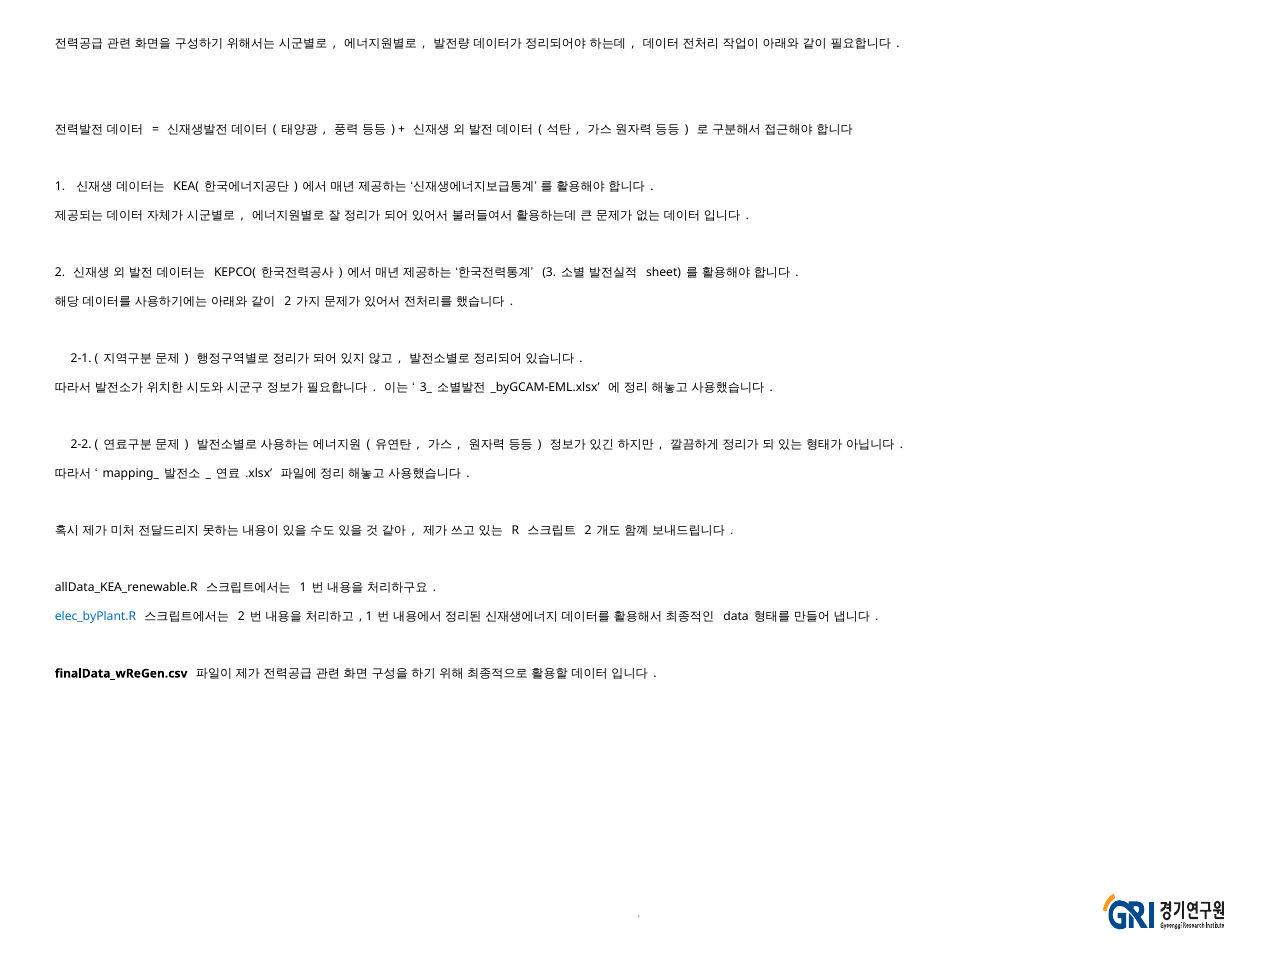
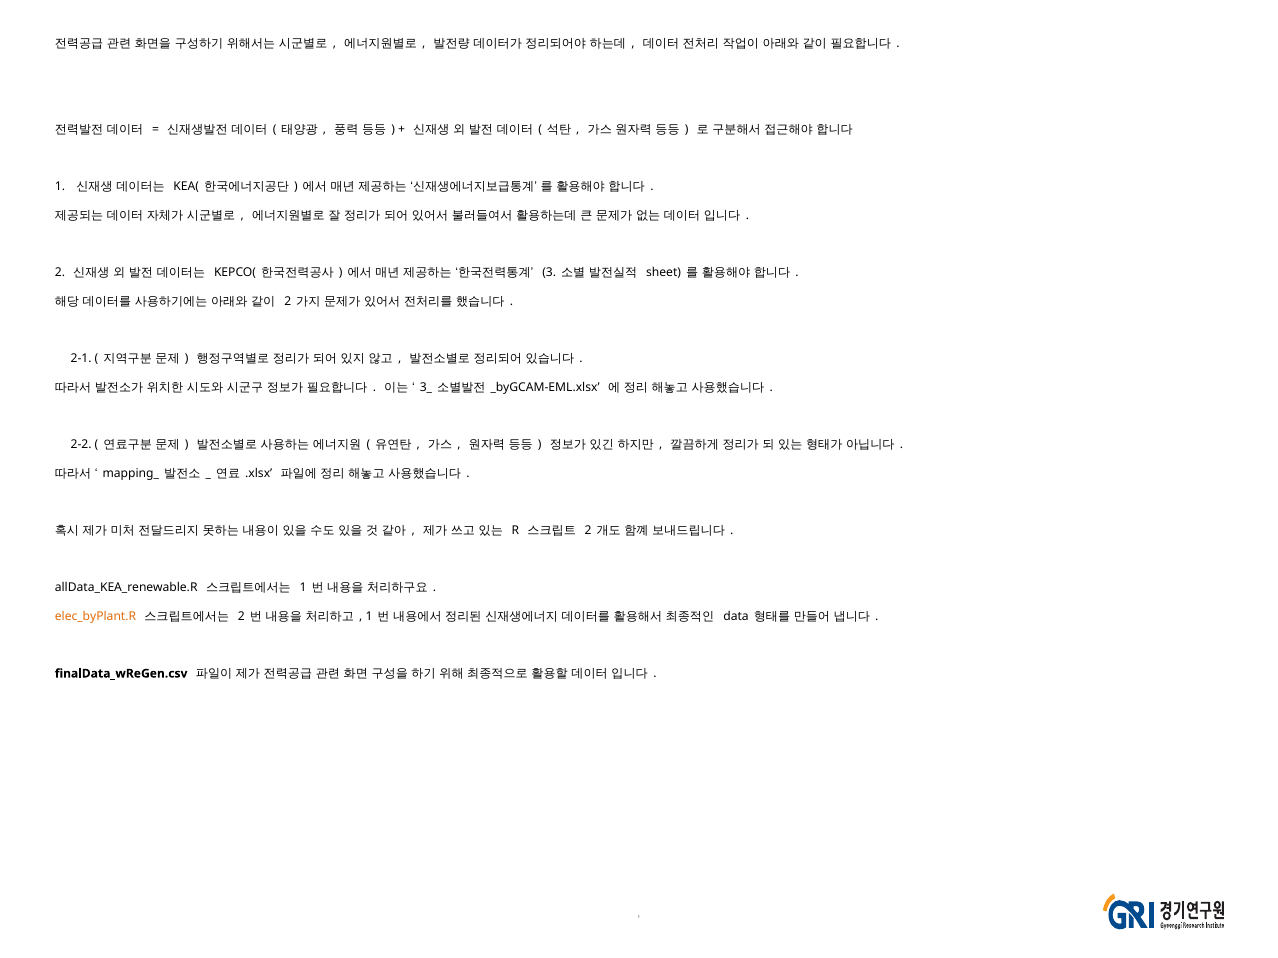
elec_byPlant.R colour: blue -> orange (95, 617)
